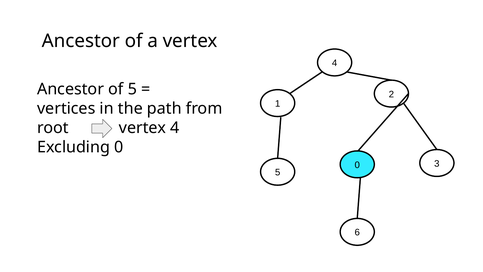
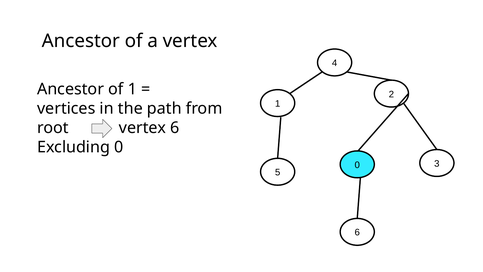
of 5: 5 -> 1 (132, 89)
root vertex 4: 4 -> 6 (175, 128)
